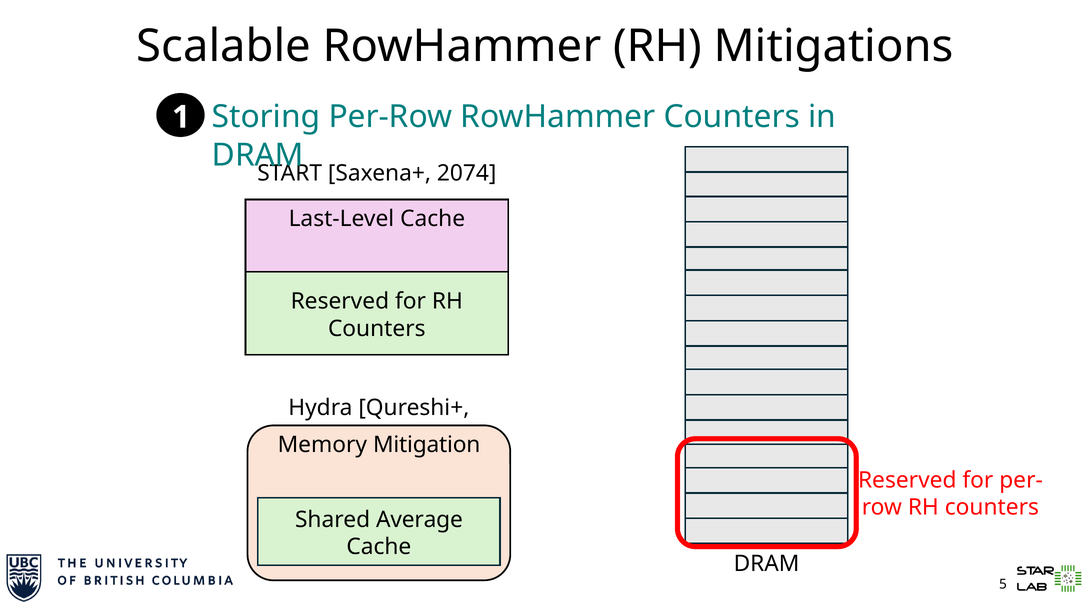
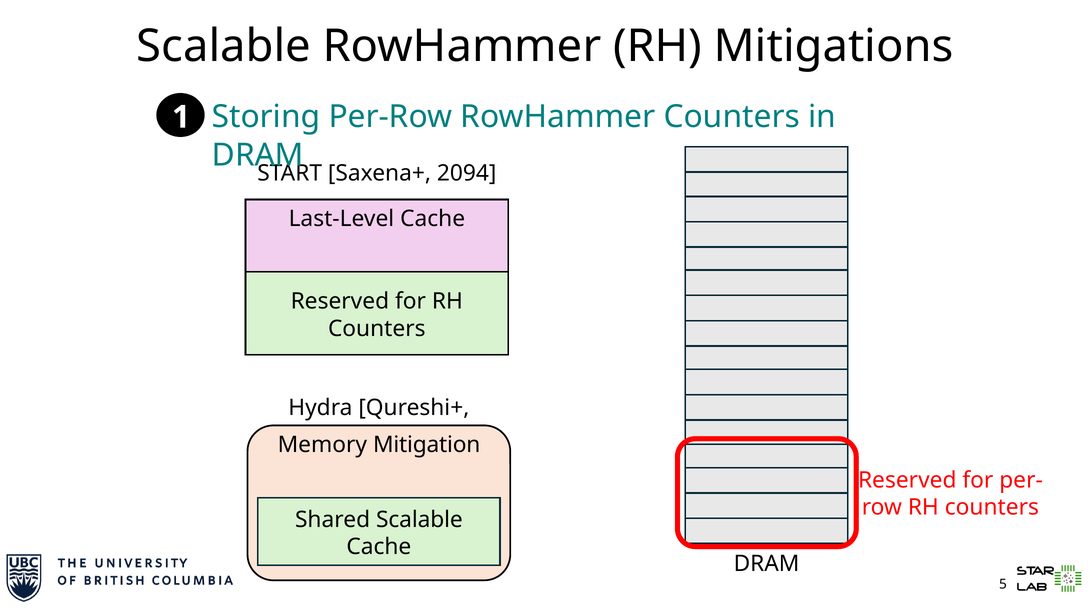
2074: 2074 -> 2094 (467, 173)
Shared Average: Average -> Scalable (419, 520)
